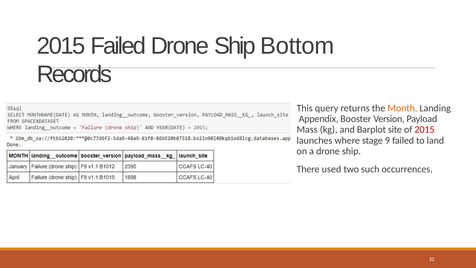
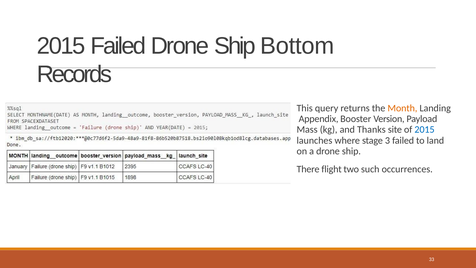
Barplot: Barplot -> Thanks (371, 130)
2015 colour: red -> blue (425, 130)
9: 9 -> 3 (387, 140)
used: used -> flight (332, 169)
